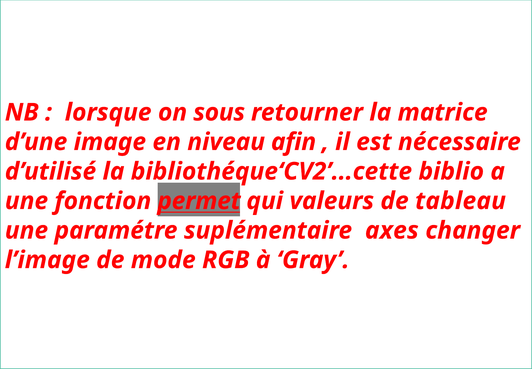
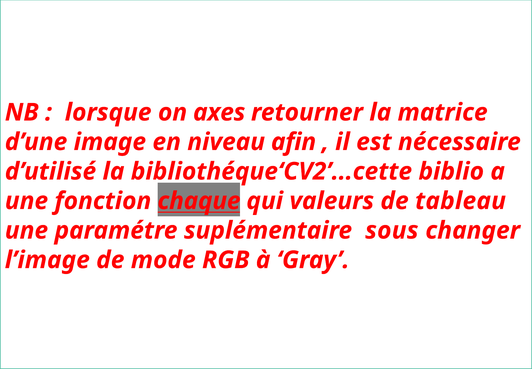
sous: sous -> axes (219, 112)
permet: permet -> chaque (199, 201)
axes: axes -> sous (392, 230)
